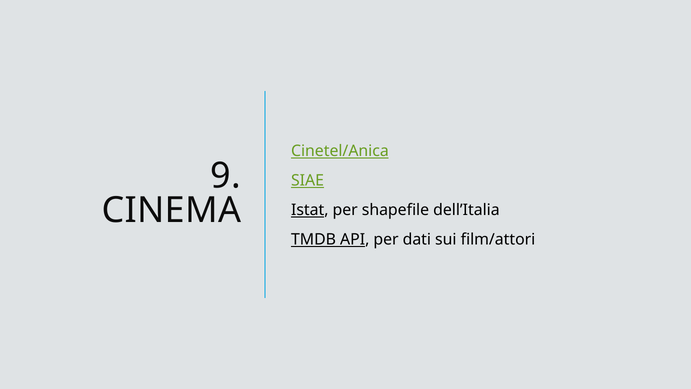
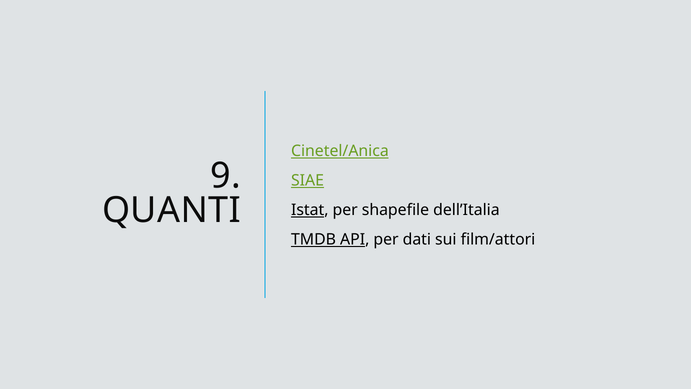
CINEMA: CINEMA -> QUANTI (171, 210)
